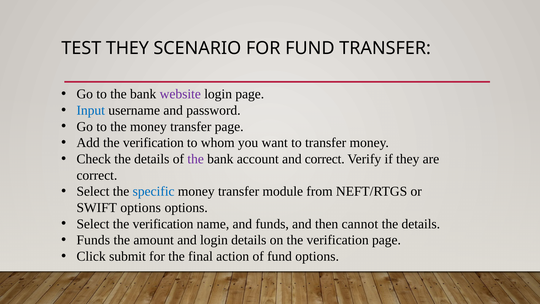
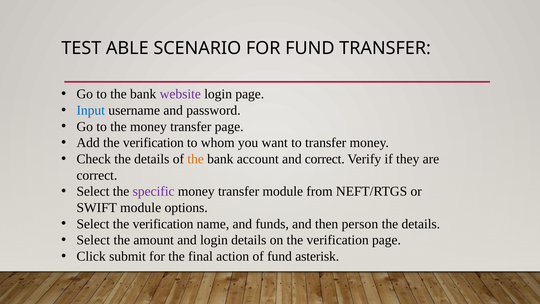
TEST THEY: THEY -> ABLE (127, 48)
the colour: purple -> orange (196, 159)
specific colour: blue -> purple (154, 191)
SWIFT options: options -> module (141, 207)
cannot: cannot -> person (360, 224)
Funds: Funds -> Select (93, 240)
fund options: options -> asterisk (317, 256)
